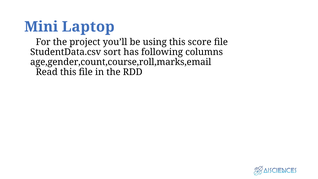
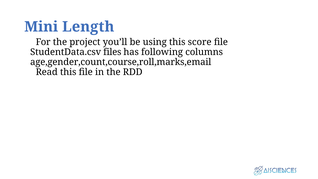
Laptop: Laptop -> Length (88, 27)
sort: sort -> files (112, 52)
